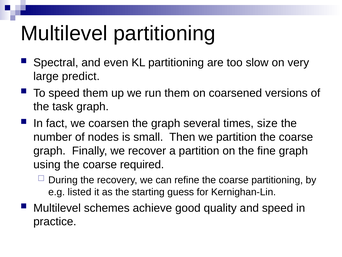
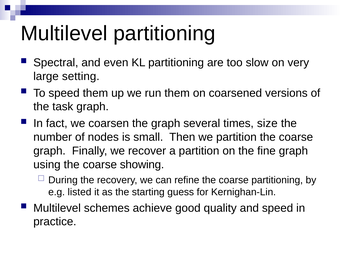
predict: predict -> setting (81, 76)
required: required -> showing (142, 164)
